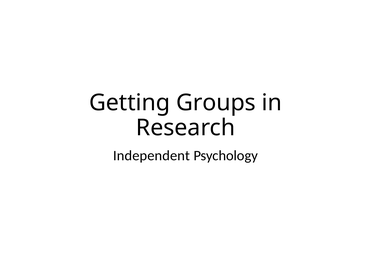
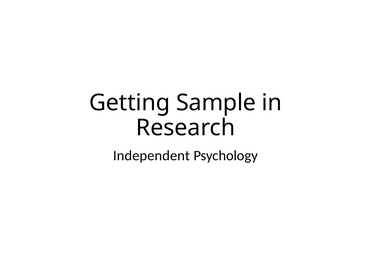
Groups: Groups -> Sample (216, 103)
